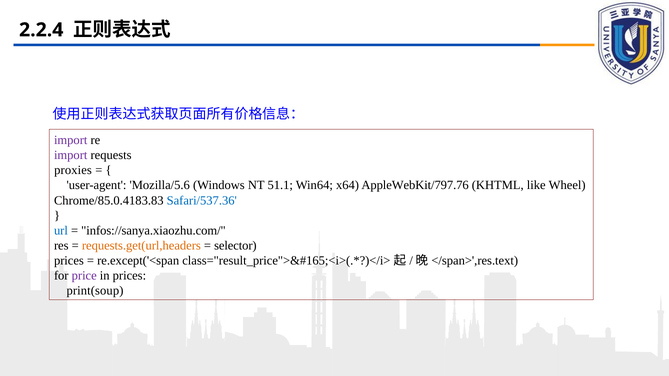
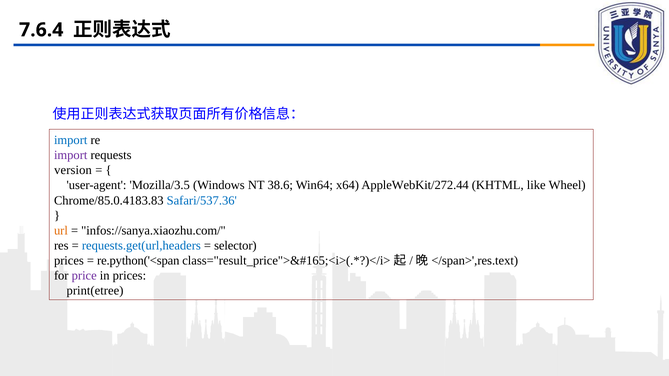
2.2.4: 2.2.4 -> 7.6.4 (41, 30)
import colour: purple -> blue (71, 140)
proxies: proxies -> version (73, 170)
Mozilla/5.6: Mozilla/5.6 -> Mozilla/3.5 (160, 186)
51.1: 51.1 -> 38.6 (280, 186)
AppleWebKit/797.76: AppleWebKit/797.76 -> AppleWebKit/272.44 (415, 186)
url colour: blue -> orange (61, 231)
requests.get(url,headers colour: orange -> blue (141, 246)
re.except('<span: re.except('<span -> re.python('<span (138, 261)
print(soup: print(soup -> print(etree (95, 291)
